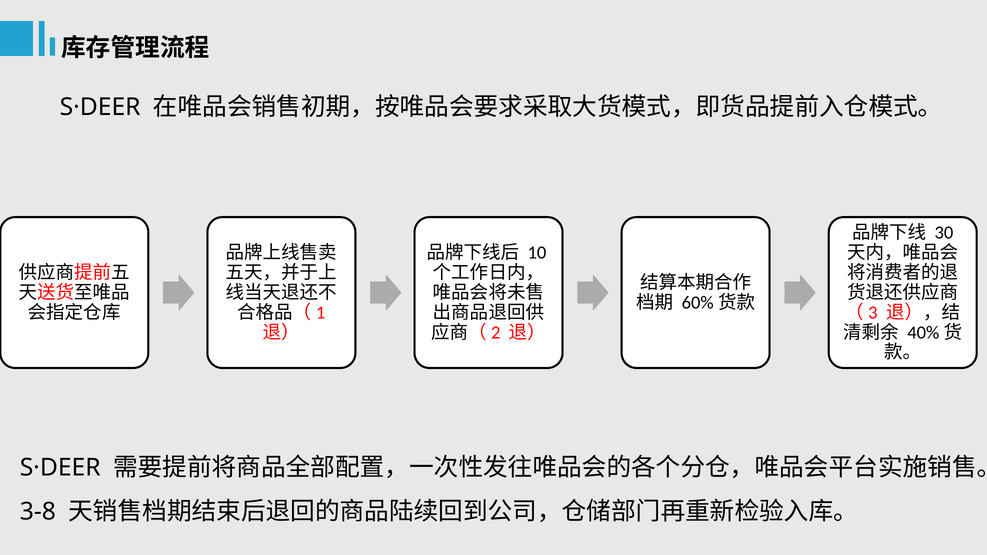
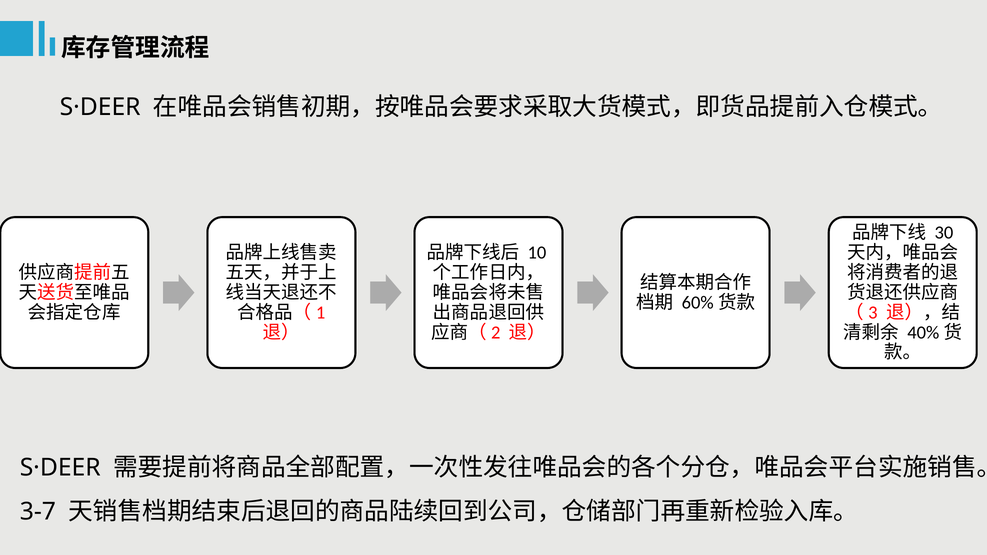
3-8: 3-8 -> 3-7 (38, 512)
